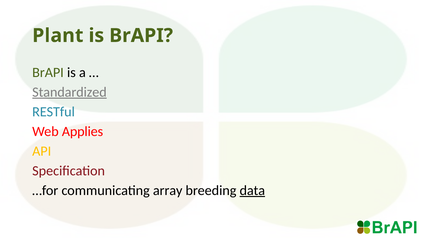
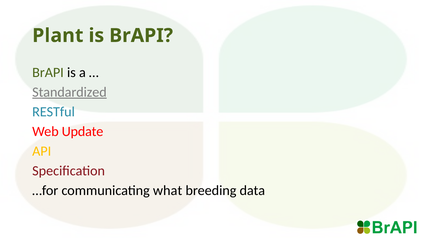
Applies: Applies -> Update (83, 131)
array: array -> what (168, 190)
data underline: present -> none (252, 190)
